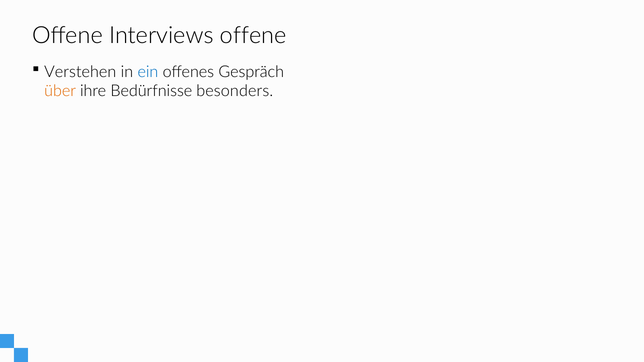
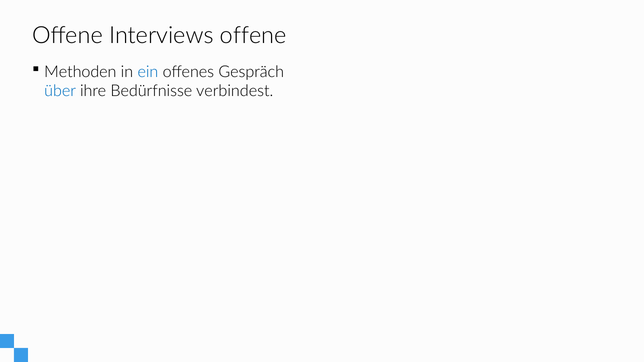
Verstehen: Verstehen -> Methoden (80, 72)
über colour: orange -> blue (60, 91)
besonders: besonders -> verbindest (235, 91)
